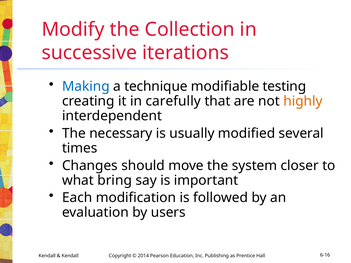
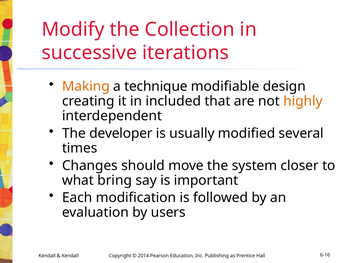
Making colour: blue -> orange (86, 87)
testing: testing -> design (284, 87)
carefully: carefully -> included (173, 101)
necessary: necessary -> developer (121, 133)
